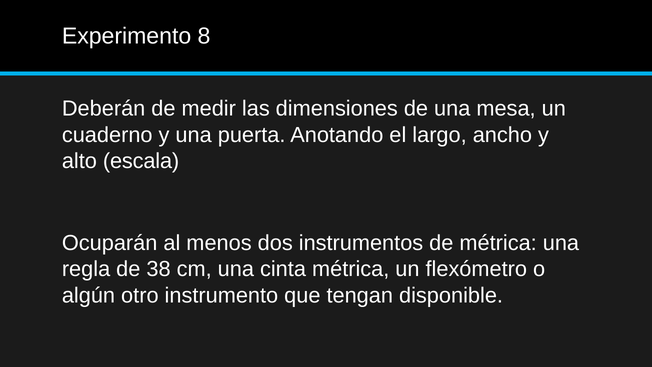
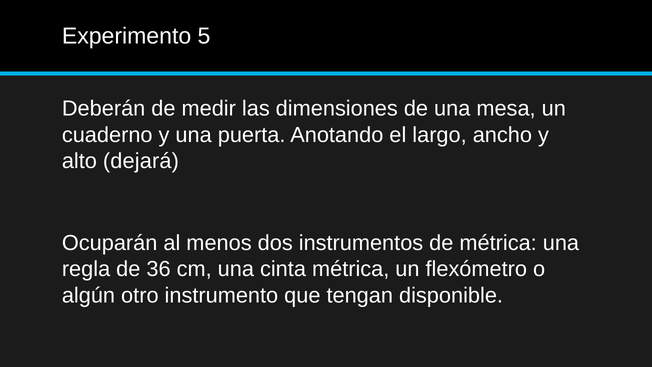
8: 8 -> 5 (204, 36)
escala: escala -> dejará (141, 161)
38: 38 -> 36 (159, 269)
